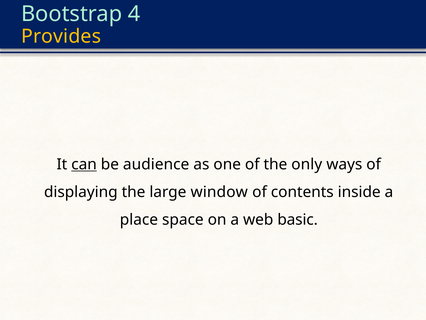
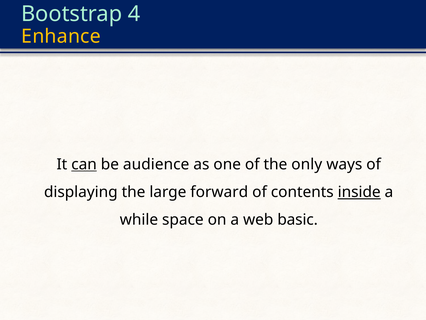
Provides: Provides -> Enhance (61, 36)
window: window -> forward (219, 192)
inside underline: none -> present (359, 192)
place: place -> while (139, 219)
